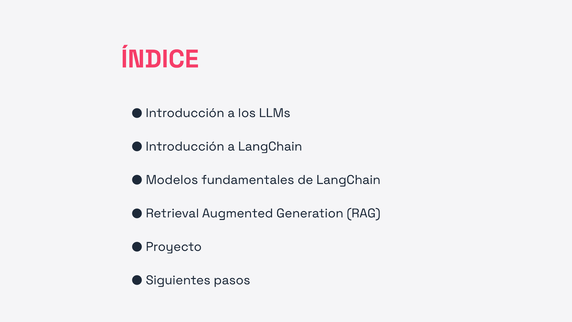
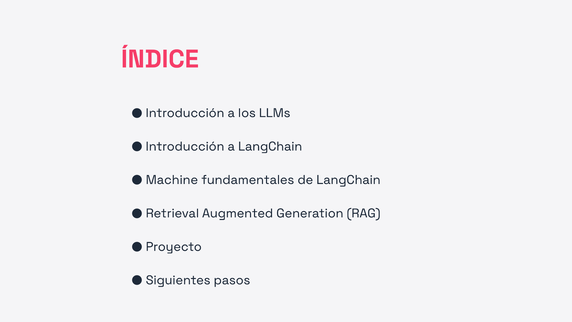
Modelos: Modelos -> Machine (172, 180)
